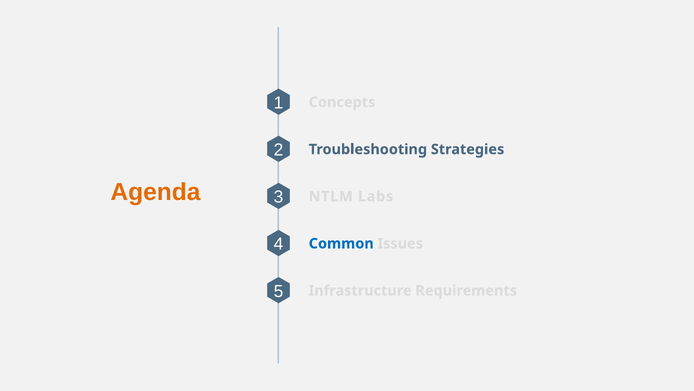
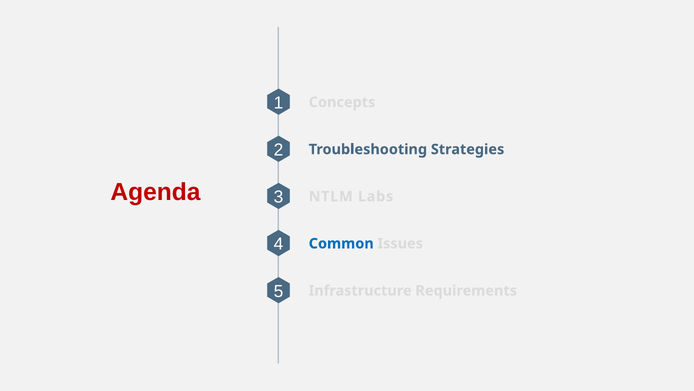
Agenda colour: orange -> red (155, 192)
